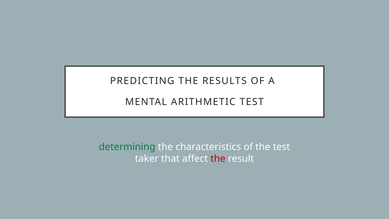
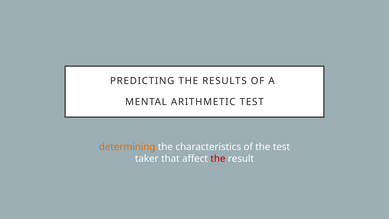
determining colour: green -> orange (127, 147)
